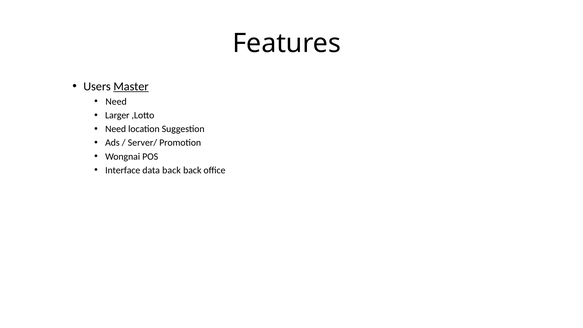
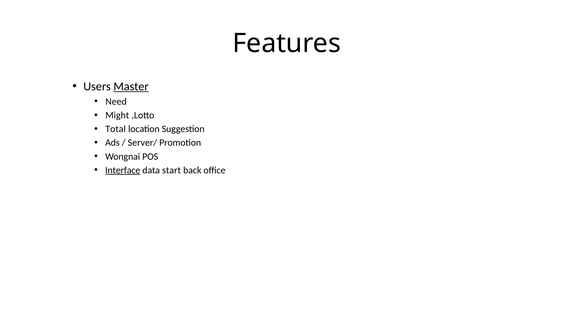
Larger: Larger -> Might (117, 115)
Need: Need -> Total (116, 129)
Interface underline: none -> present (123, 170)
data back: back -> start (171, 170)
